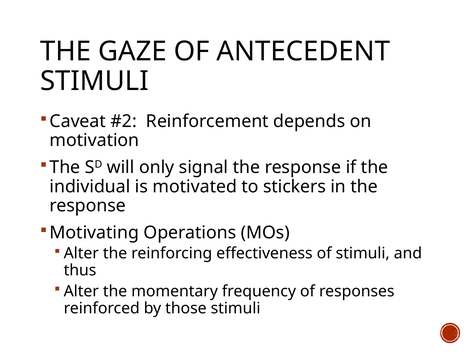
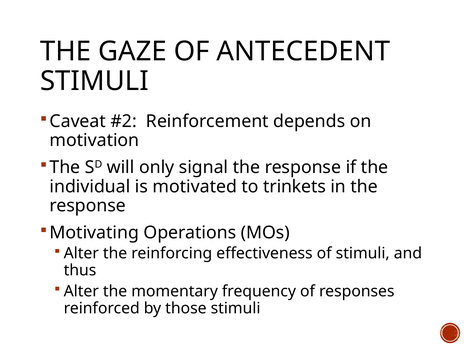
stickers: stickers -> trinkets (295, 187)
